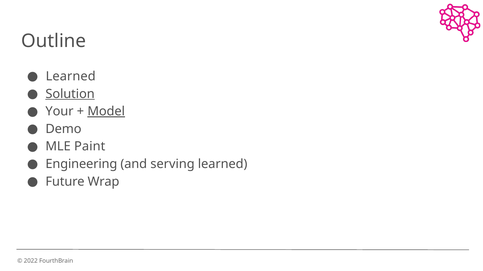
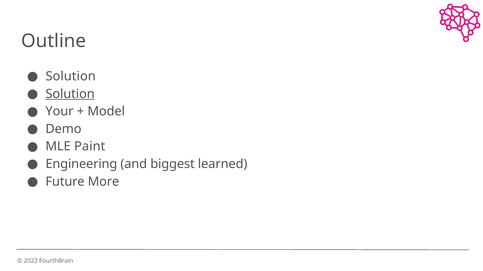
Learned: Learned -> Solution (71, 77)
Model underline: present -> none (106, 112)
serving: serving -> biggest (173, 164)
Wrap: Wrap -> More (103, 182)
